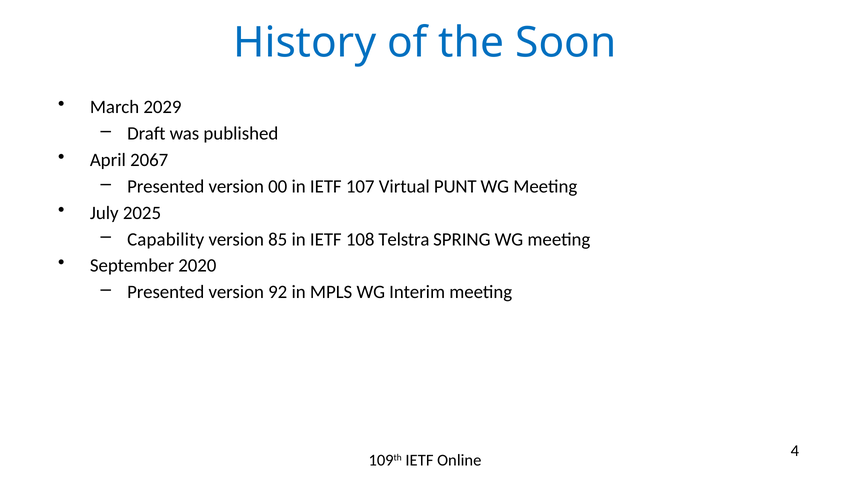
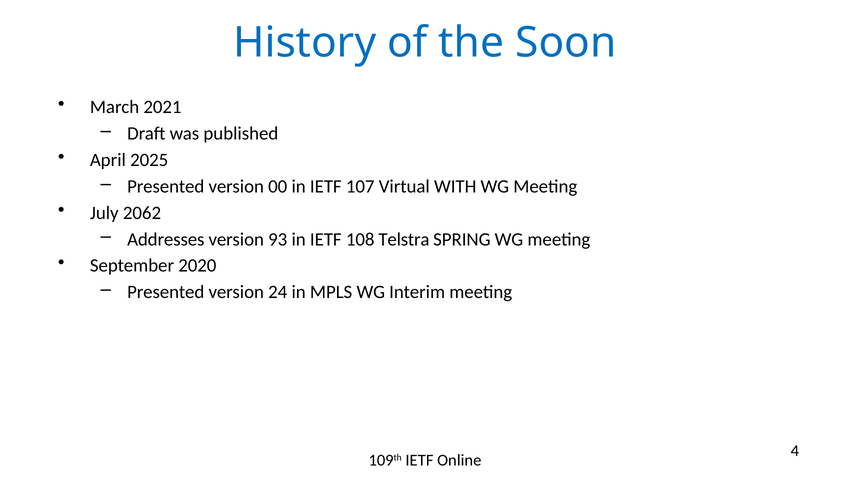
2029: 2029 -> 2021 (162, 107)
2067: 2067 -> 2025 (149, 160)
PUNT: PUNT -> WITH (455, 187)
2025: 2025 -> 2062 (142, 213)
Capability: Capability -> Addresses (166, 239)
85: 85 -> 93 (278, 239)
92: 92 -> 24 (278, 292)
